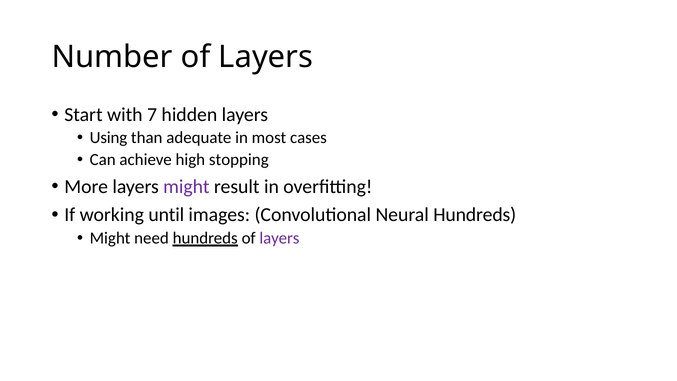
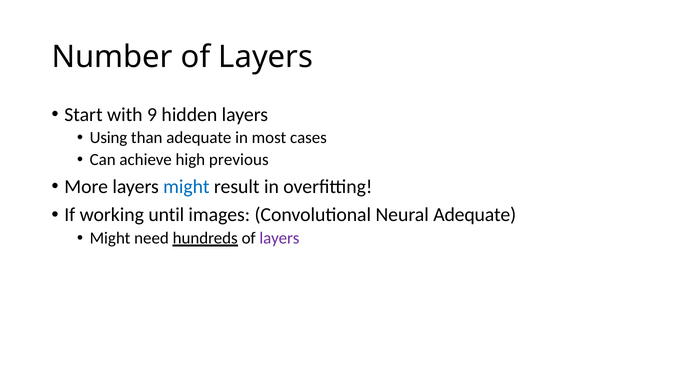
7: 7 -> 9 (152, 114)
stopping: stopping -> previous (239, 160)
might colour: purple -> blue (186, 186)
Neural Hundreds: Hundreds -> Adequate (475, 215)
